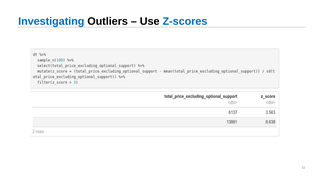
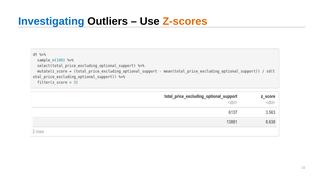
Z-scores colour: blue -> orange (185, 22)
